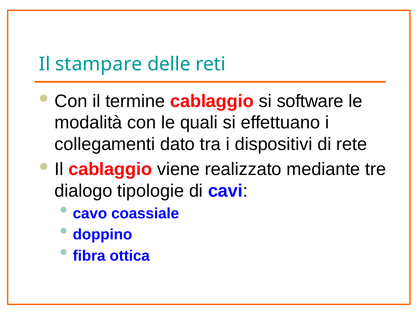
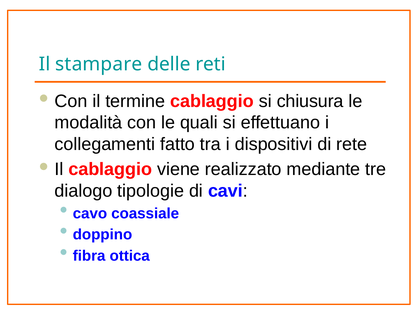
software: software -> chiusura (310, 101)
dato: dato -> fatto (178, 144)
